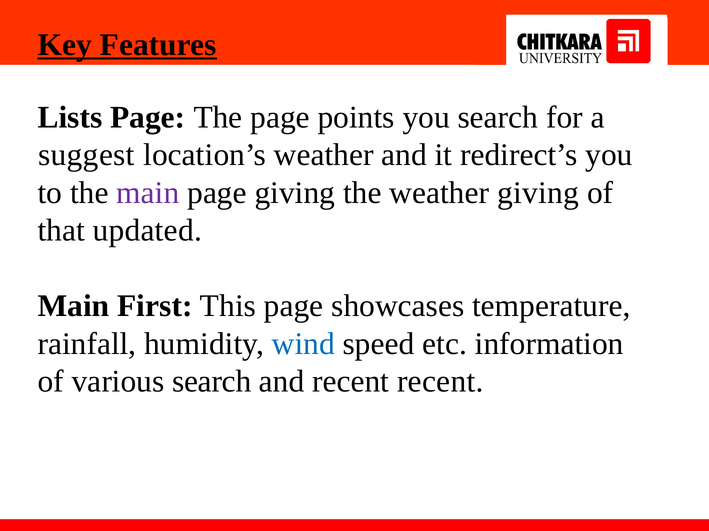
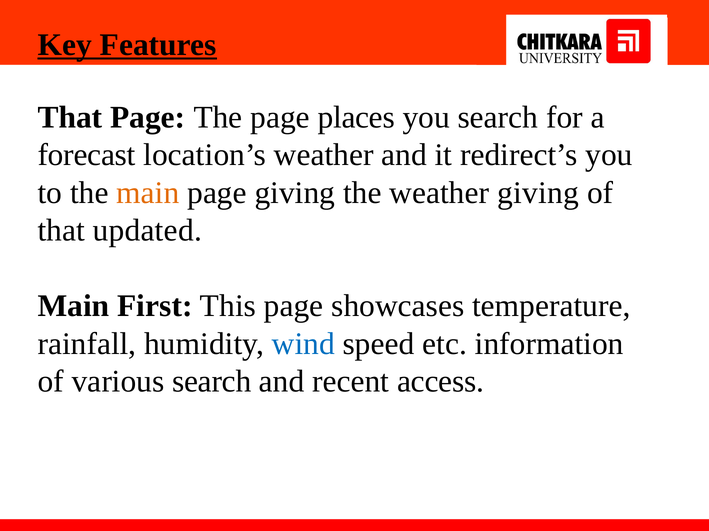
Lists: Lists -> That (70, 117)
points: points -> places (356, 117)
suggest: suggest -> forecast (87, 155)
main colour: purple -> orange (148, 193)
recent recent: recent -> access (441, 382)
